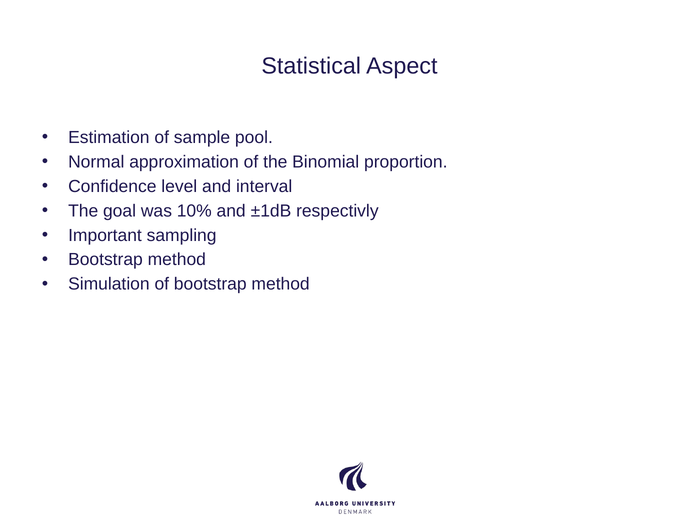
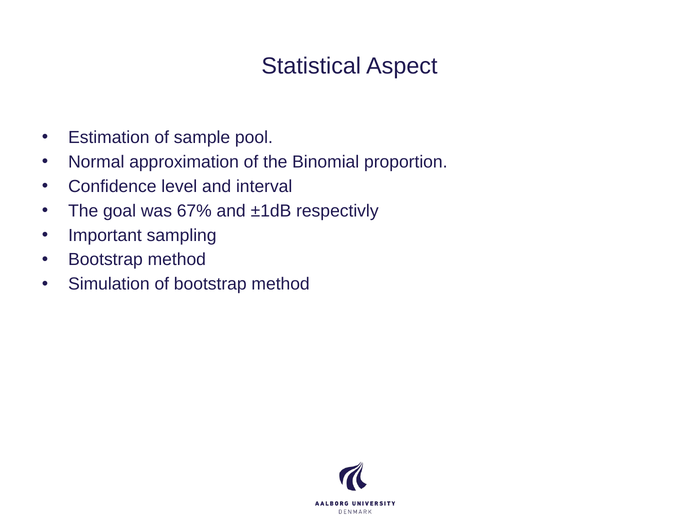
10%: 10% -> 67% (194, 211)
